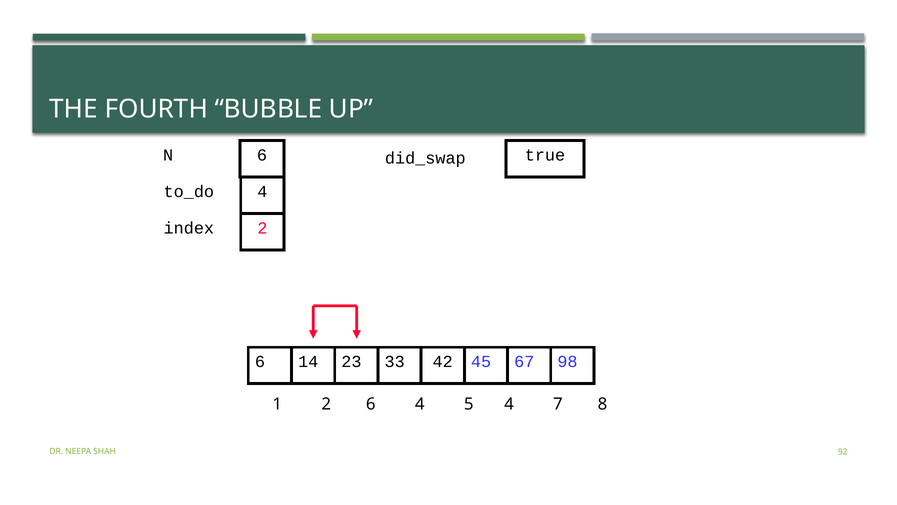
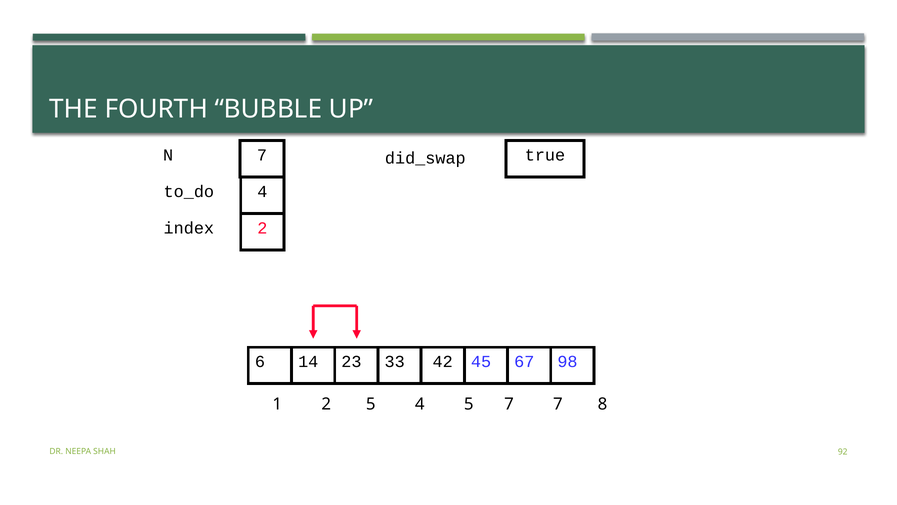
N 6: 6 -> 7 (262, 155)
2 6: 6 -> 5 (371, 404)
5 4: 4 -> 7 (509, 404)
